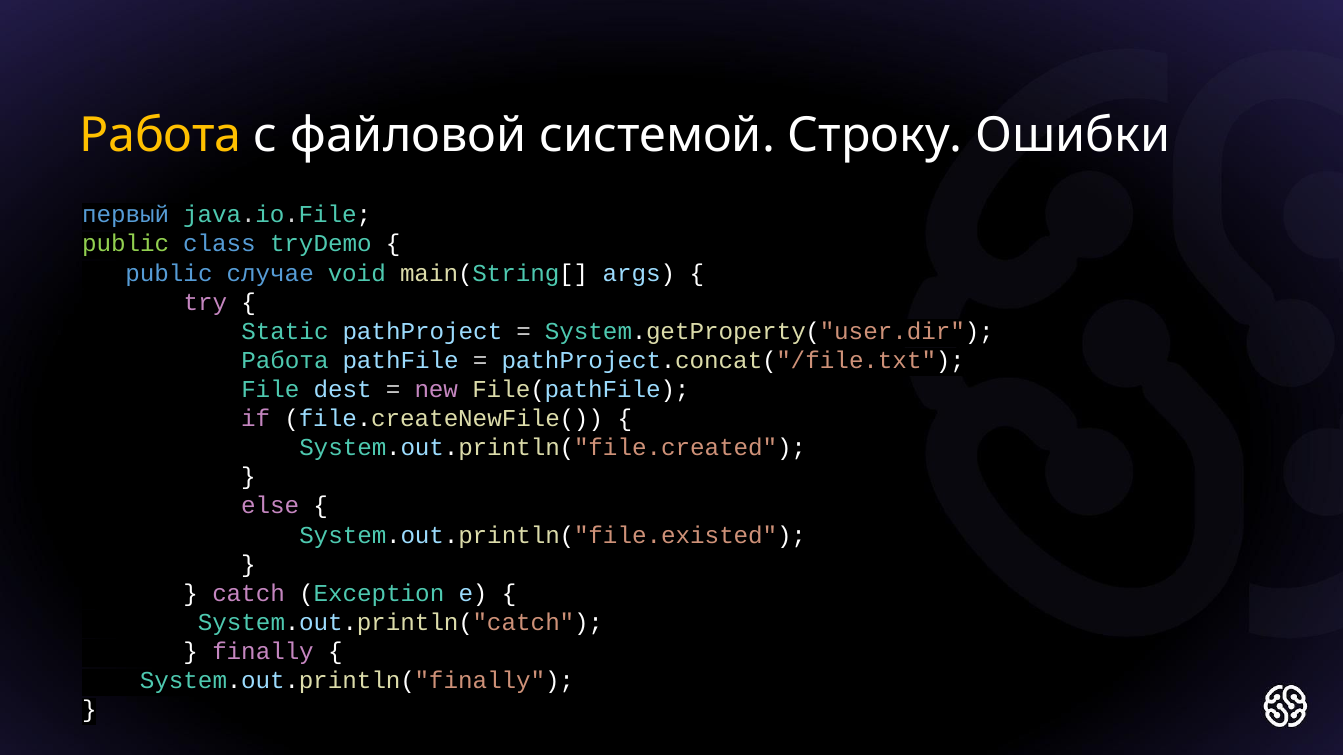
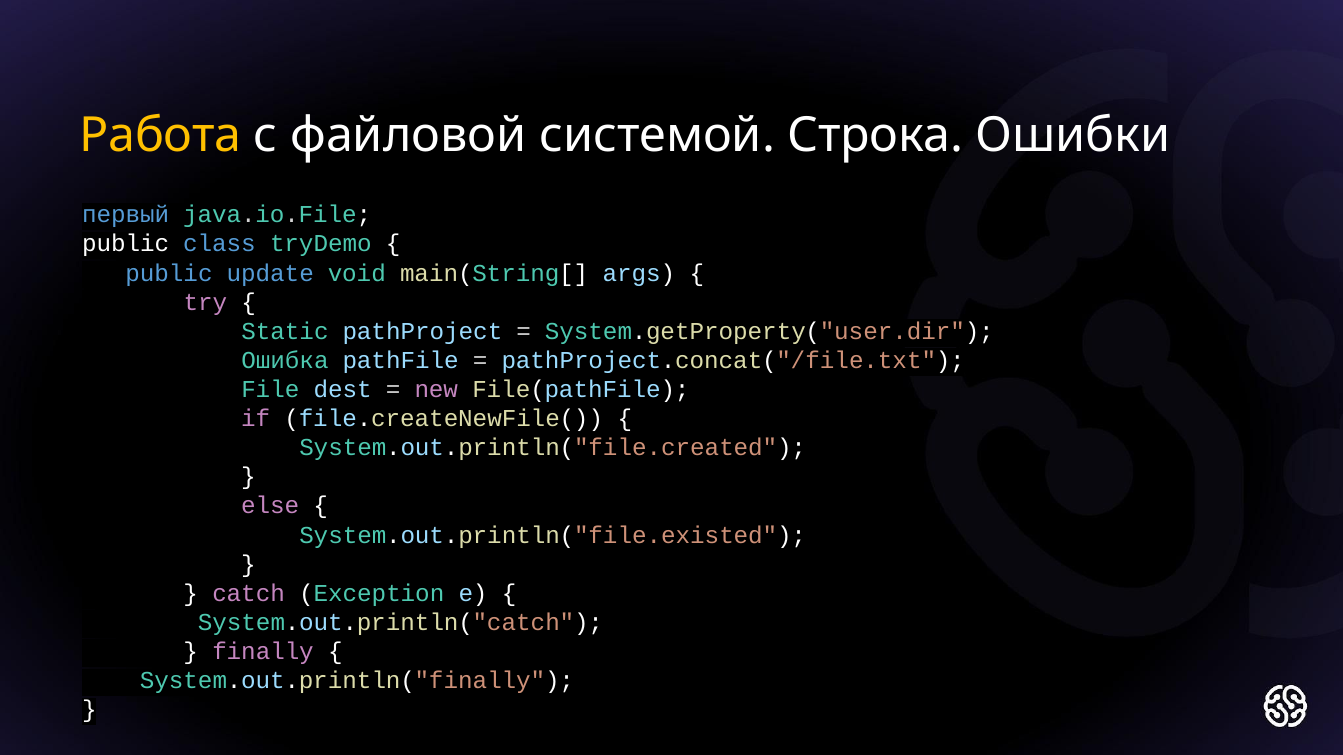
Строку: Строку -> Строка (876, 136)
public colour: light green -> white (126, 244)
случае: случае -> update (270, 273)
Работа: Работа -> Ошибка (285, 361)
